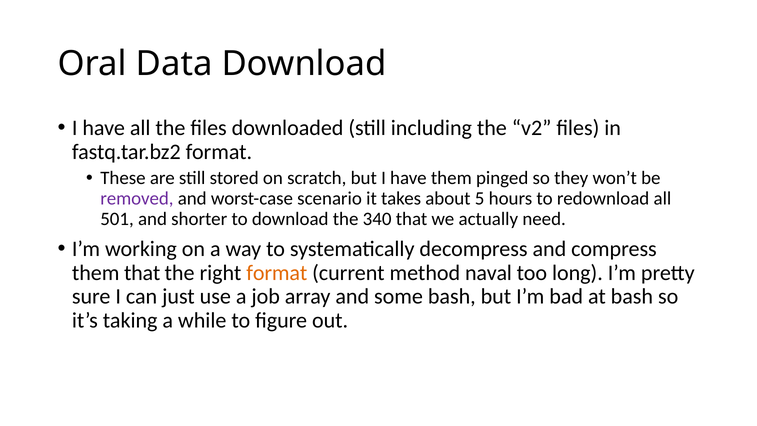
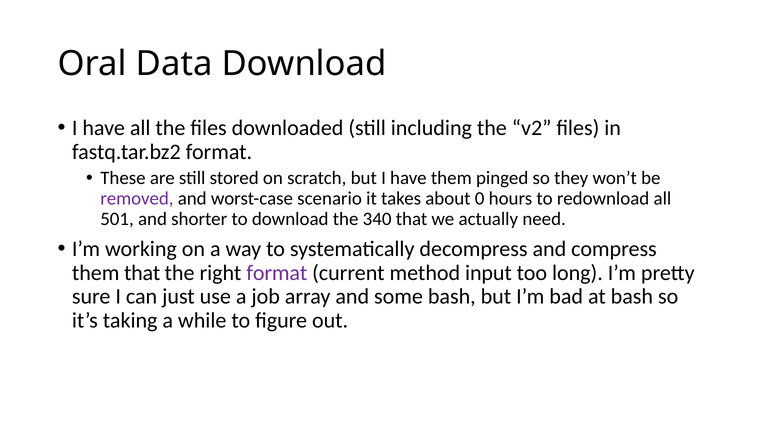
5: 5 -> 0 (480, 198)
format colour: orange -> purple (277, 273)
naval: naval -> input (488, 273)
